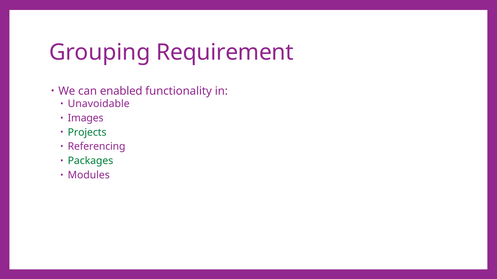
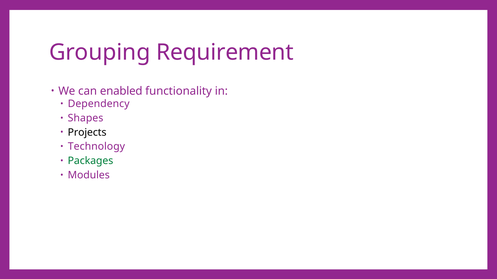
Unavoidable: Unavoidable -> Dependency (99, 104)
Images: Images -> Shapes (86, 118)
Projects colour: green -> black (87, 133)
Referencing: Referencing -> Technology (96, 147)
